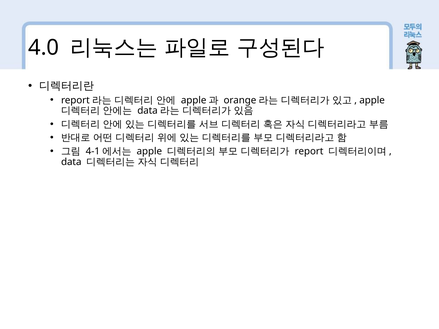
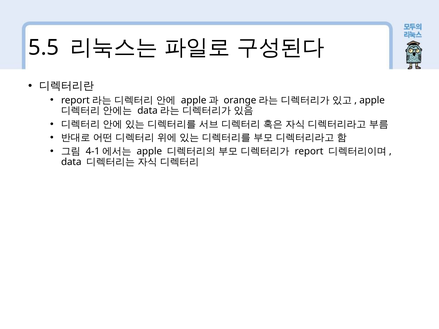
4.0: 4.0 -> 5.5 (44, 48)
